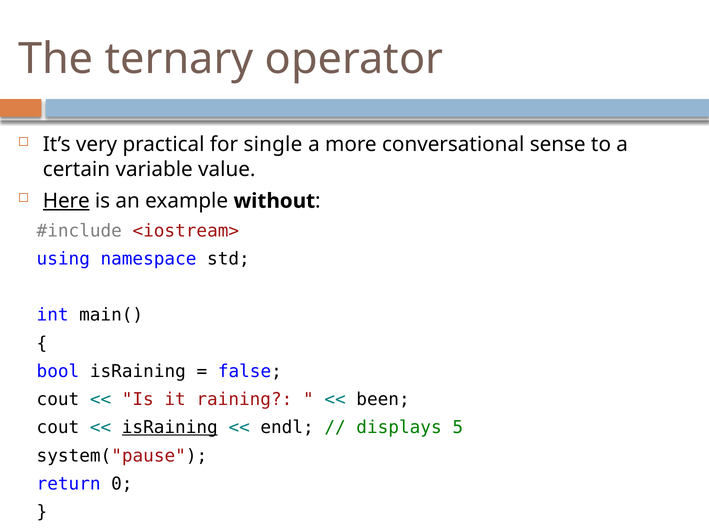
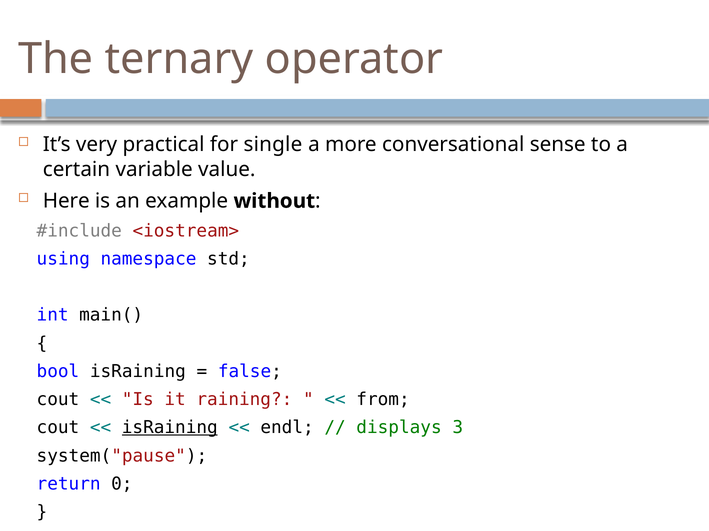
Here underline: present -> none (66, 201)
been: been -> from (383, 400)
5: 5 -> 3 (458, 428)
